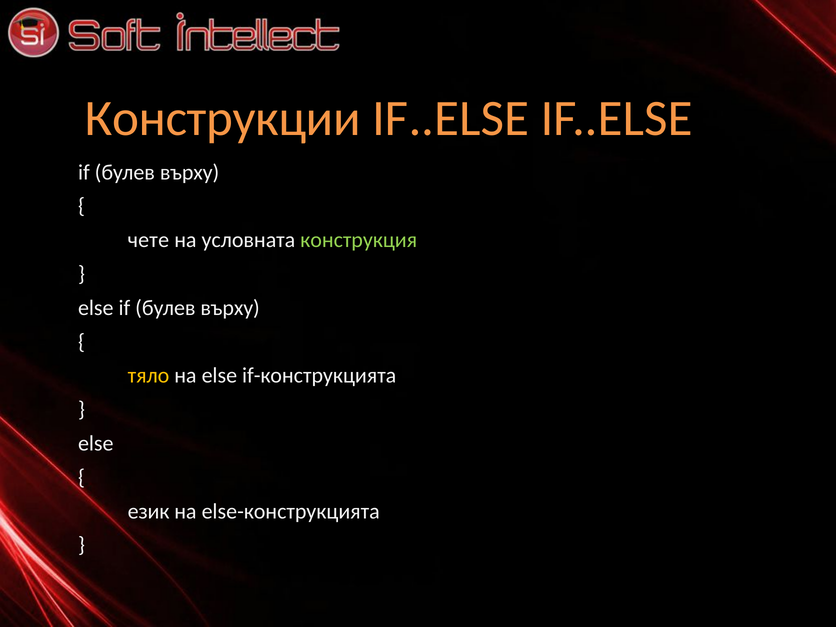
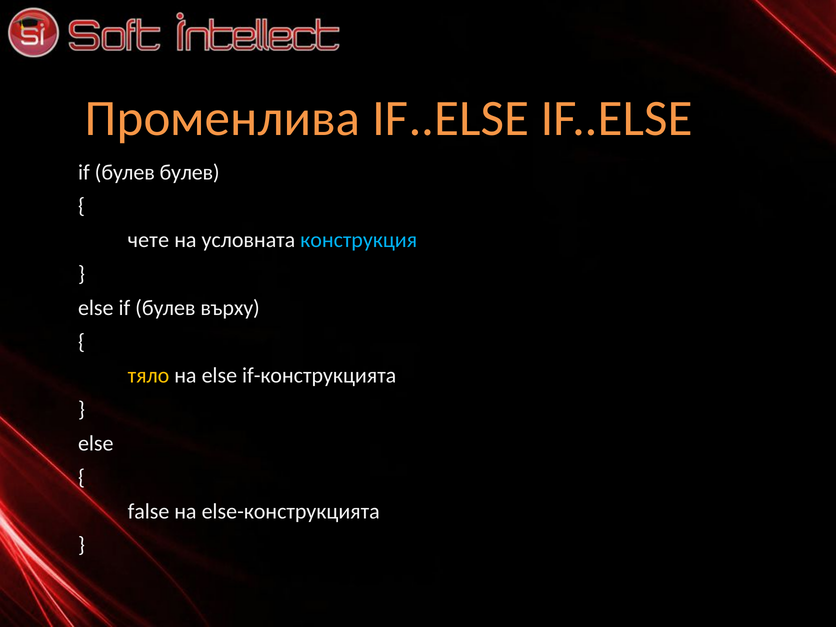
Конструкции: Конструкции -> Променлива (223, 119)
върху: върху -> булев (190, 172)
конструкция colour: light green -> light blue (359, 240)
език: език -> false (149, 511)
